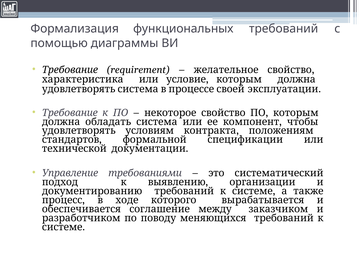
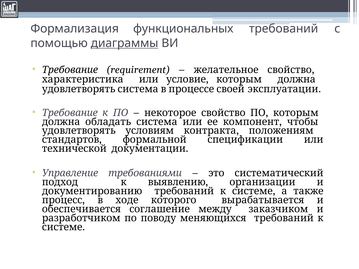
диаграммы underline: none -> present (125, 43)
